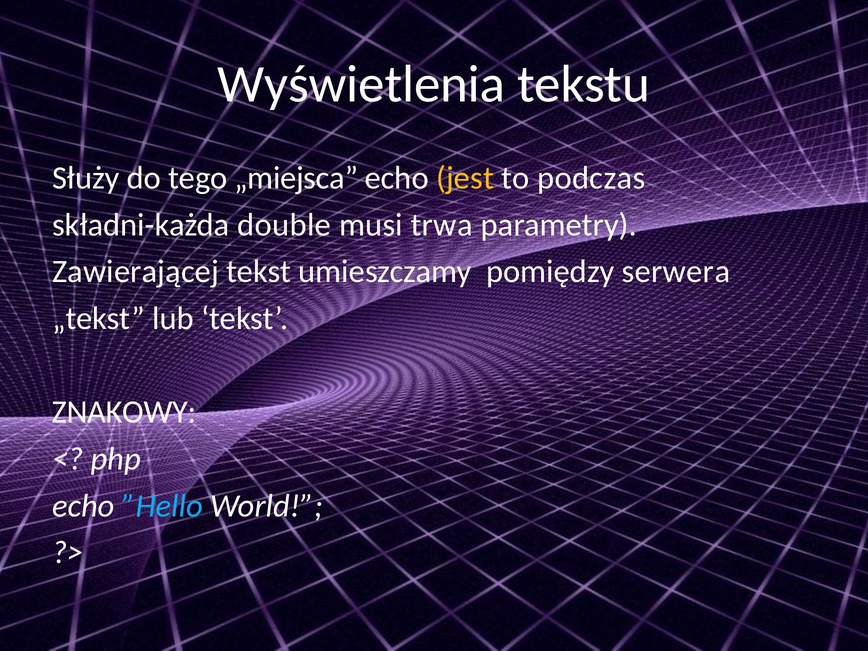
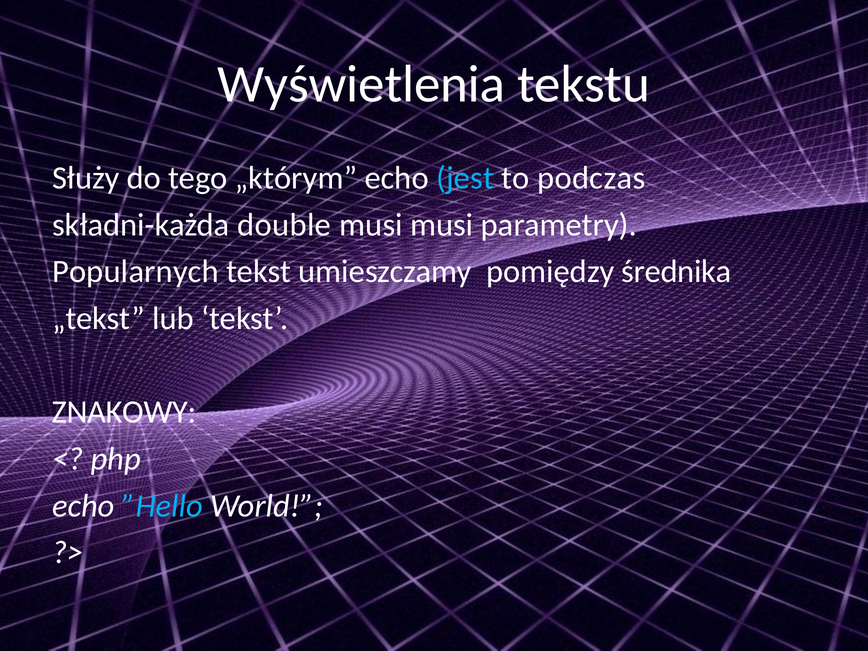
„miejsca: „miejsca -> „którym (296, 178)
jest colour: yellow -> light blue (465, 178)
musi trwa: trwa -> musi (442, 225)
Zawierającej: Zawierającej -> Popularnych (136, 272)
serwera: serwera -> średnika (676, 272)
